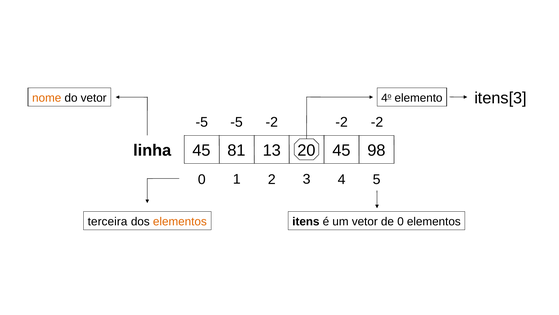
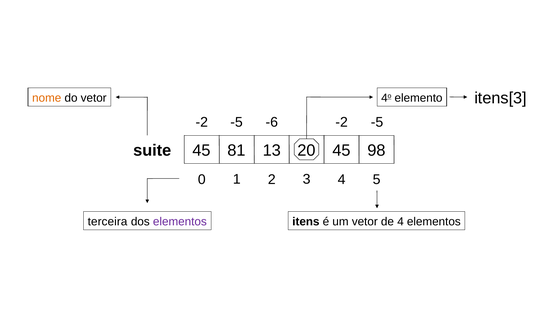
-5: -5 -> -2 (202, 122)
-5 -2: -2 -> -6 (272, 122)
-2: -2 -> -5 (377, 122)
linha: linha -> suite (152, 150)
elementos colour: orange -> purple (180, 221)
de 0: 0 -> 4 (401, 221)
